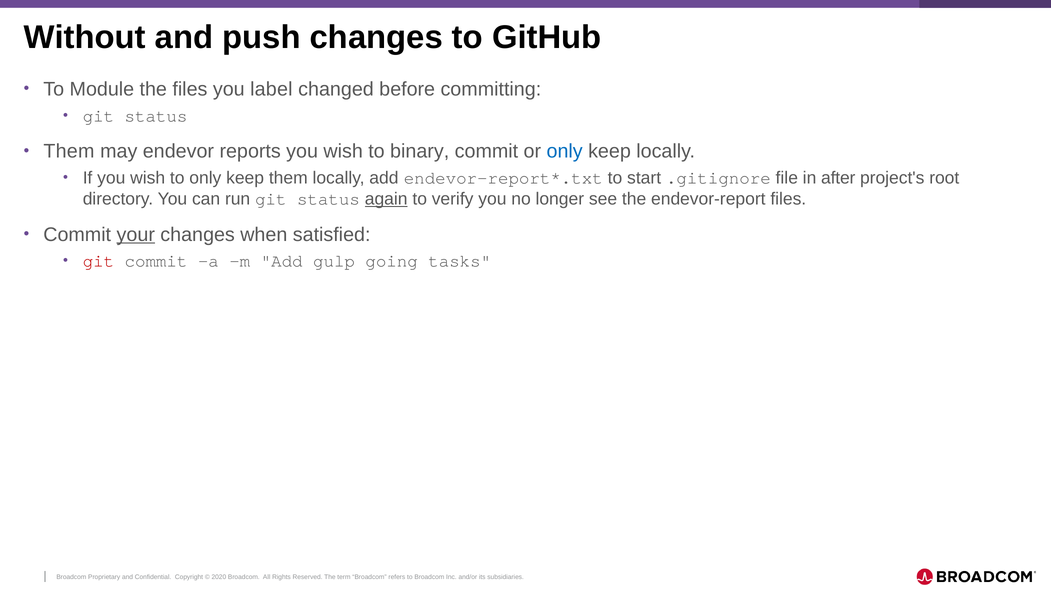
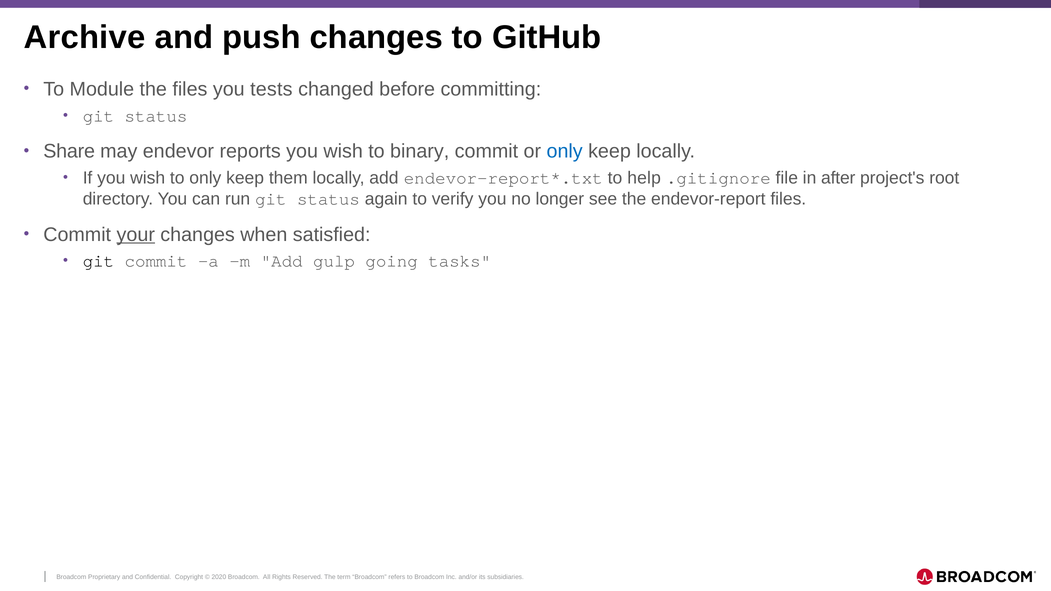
Without: Without -> Archive (85, 37)
label: label -> tests (271, 89)
Them: Them -> Share (69, 152)
start: start -> help (644, 178)
again underline: present -> none (386, 199)
git colour: red -> black (98, 261)
